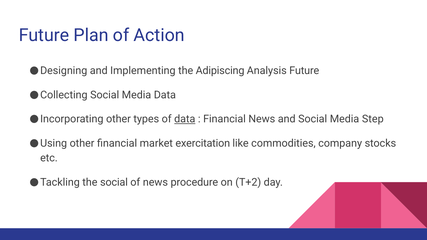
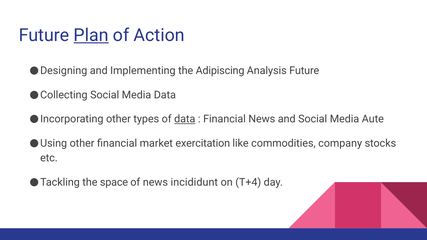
Plan underline: none -> present (91, 35)
Step: Step -> Aute (373, 119)
the social: social -> space (114, 182)
procedure: procedure -> incididunt (194, 182)
T+2: T+2 -> T+4 (248, 182)
